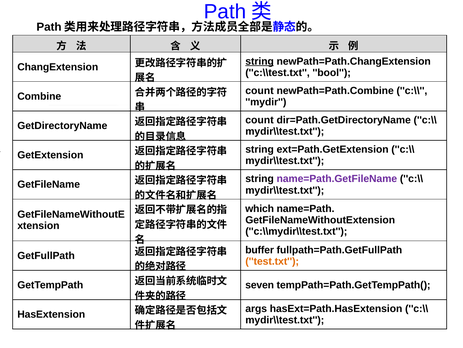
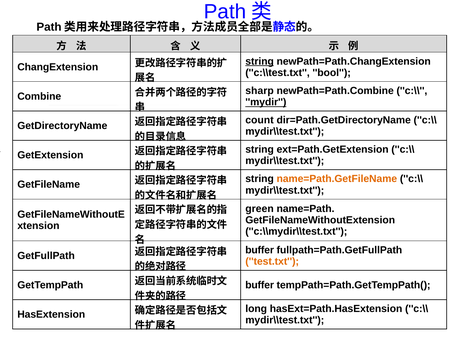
count: count -> sharp (260, 90)
mydir underline: none -> present (266, 102)
name=Path.GetFileName colour: purple -> orange (337, 178)
which: which -> green (260, 208)
seven: seven -> buffer (260, 285)
args: args -> long (256, 308)
